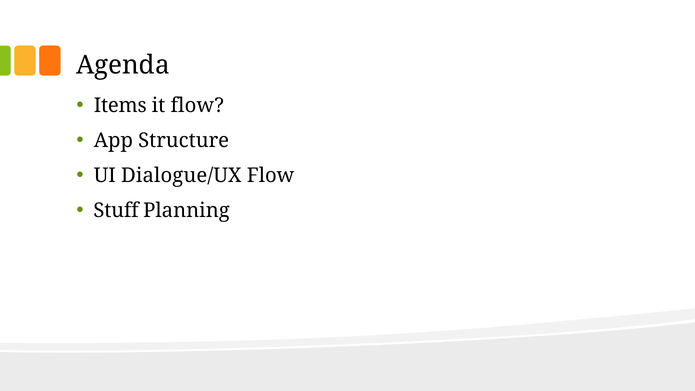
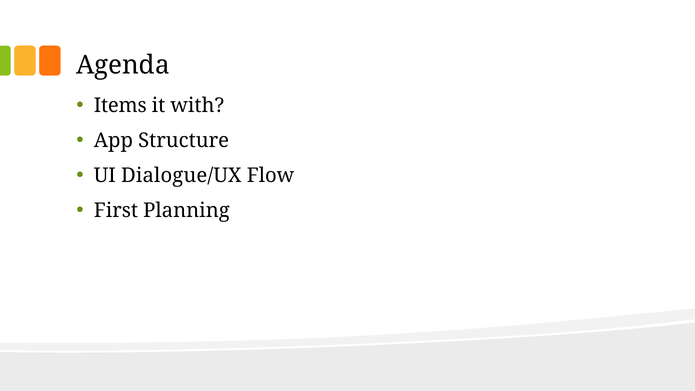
it flow: flow -> with (197, 106)
Stuff: Stuff -> First (116, 210)
